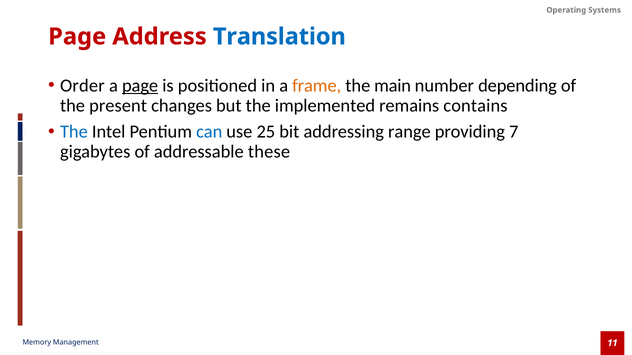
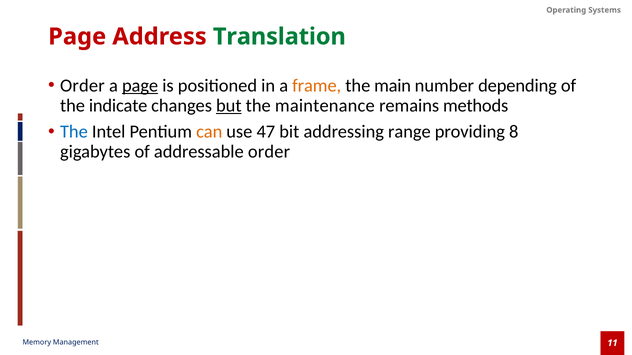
Translation colour: blue -> green (279, 37)
present: present -> indicate (118, 106)
but underline: none -> present (229, 106)
implemented: implemented -> maintenance (325, 106)
contains: contains -> methods (476, 106)
can colour: blue -> orange (209, 132)
25: 25 -> 47 (266, 132)
7: 7 -> 8 (514, 132)
addressable these: these -> order (269, 152)
